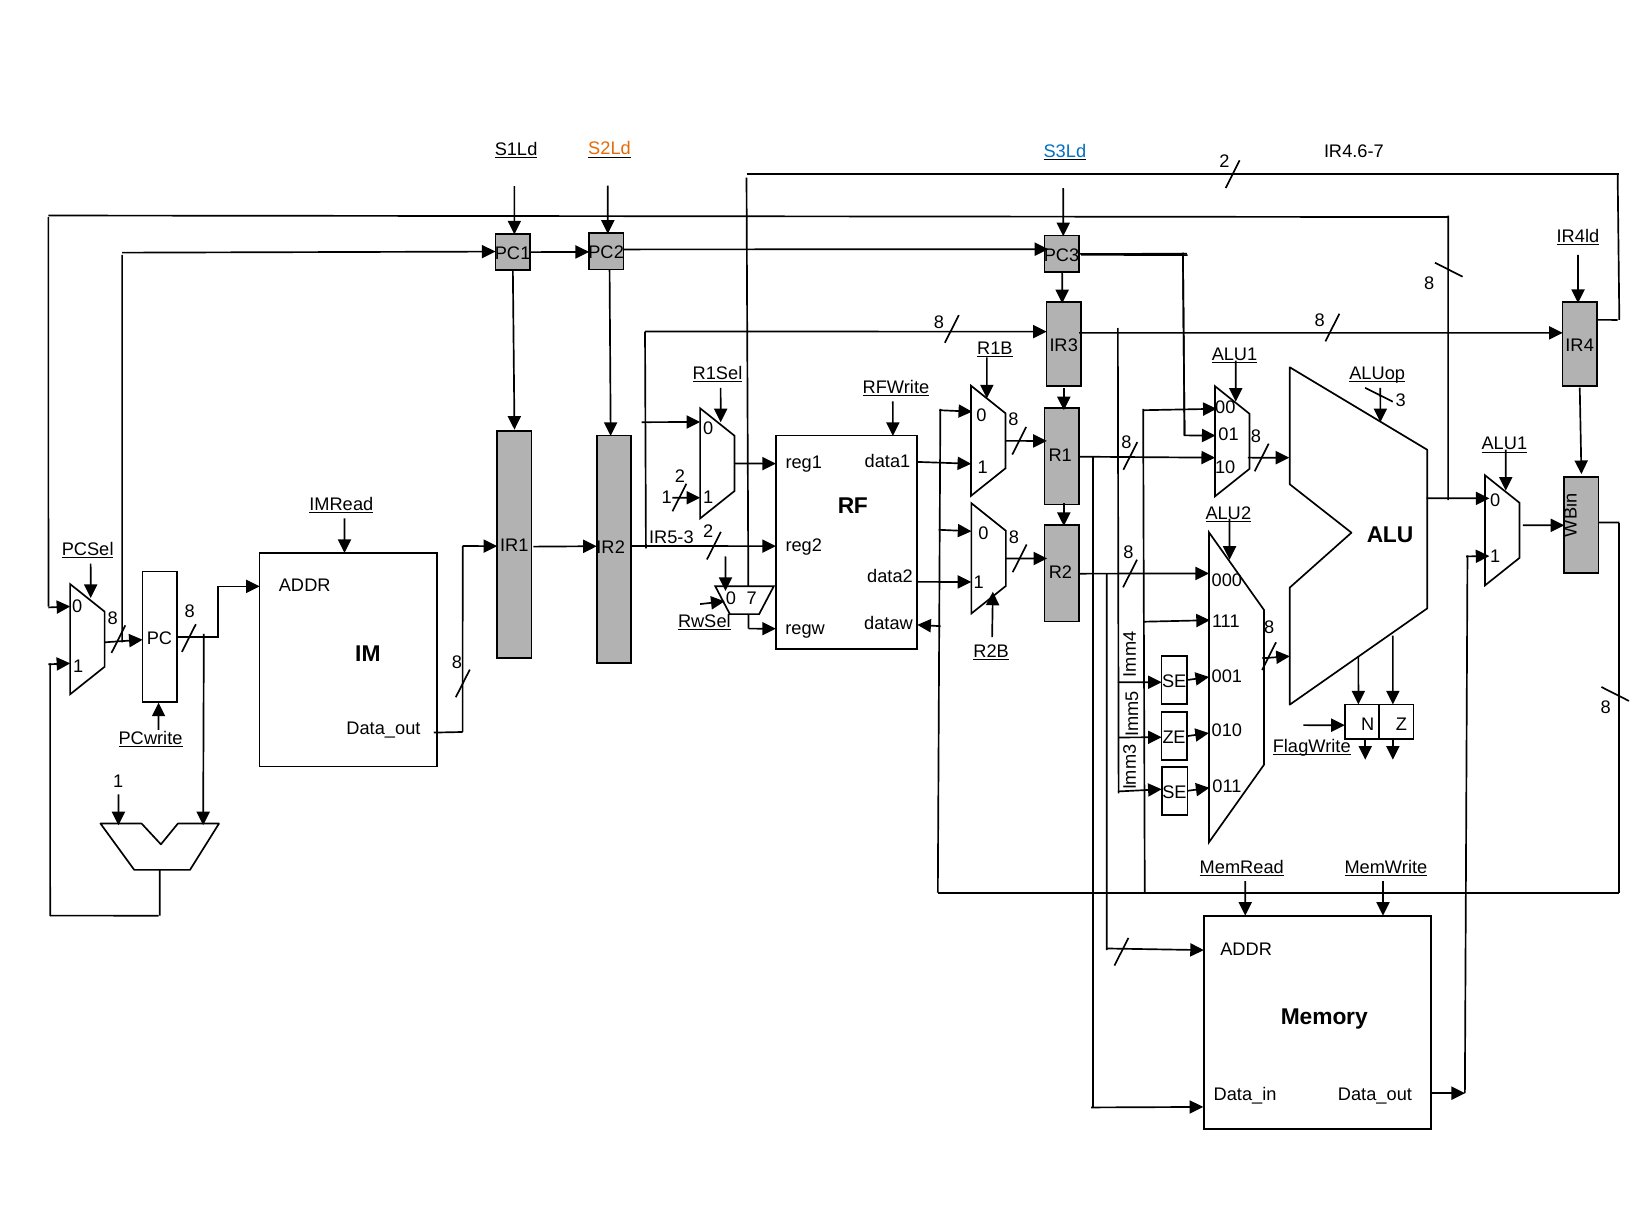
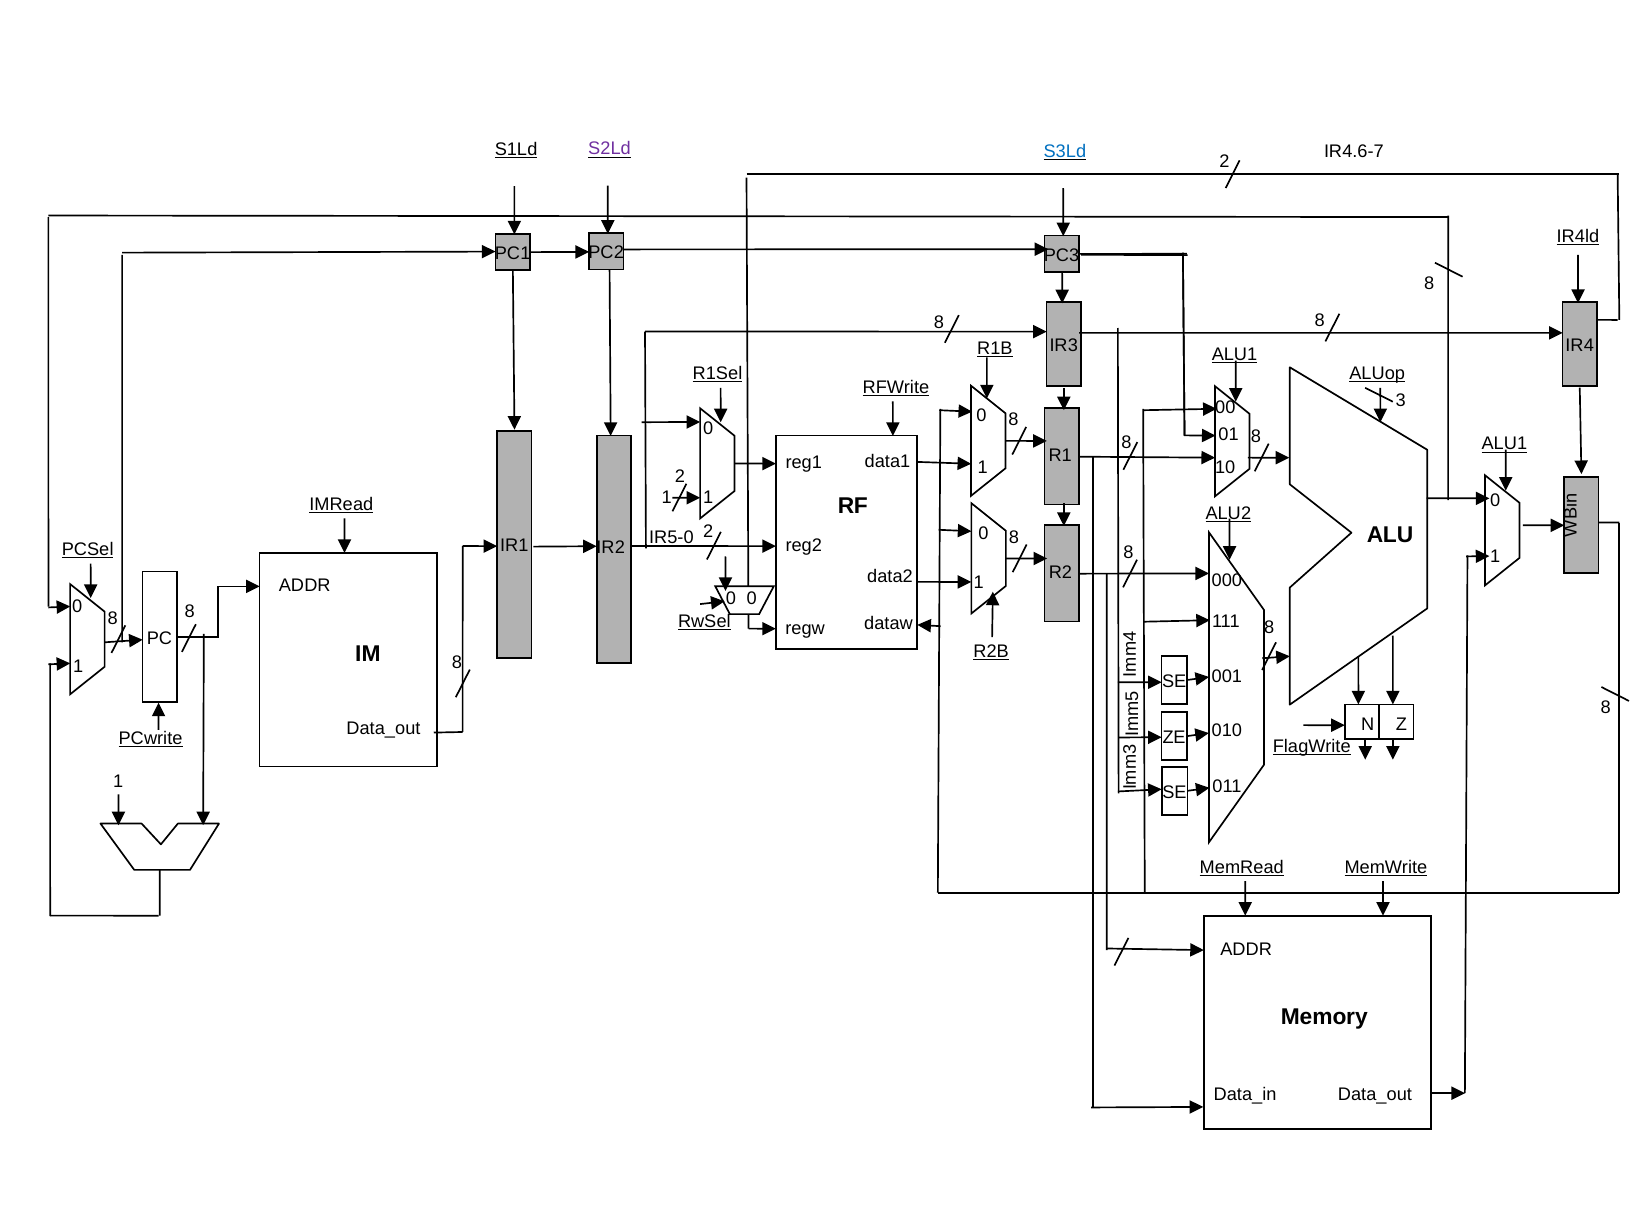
S2Ld colour: orange -> purple (609, 149)
IR5-3: IR5-3 -> IR5-0 (671, 537)
0 7: 7 -> 0 (752, 599)
